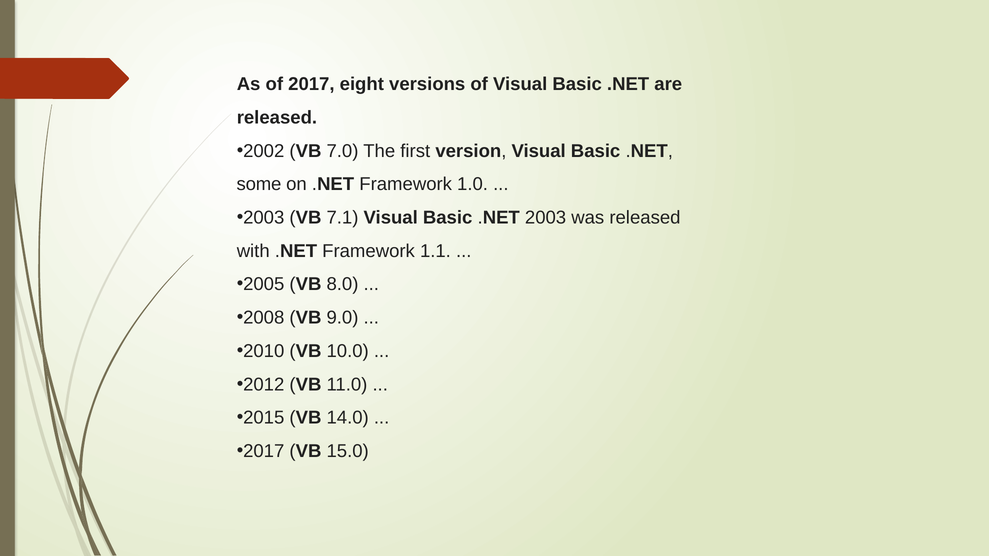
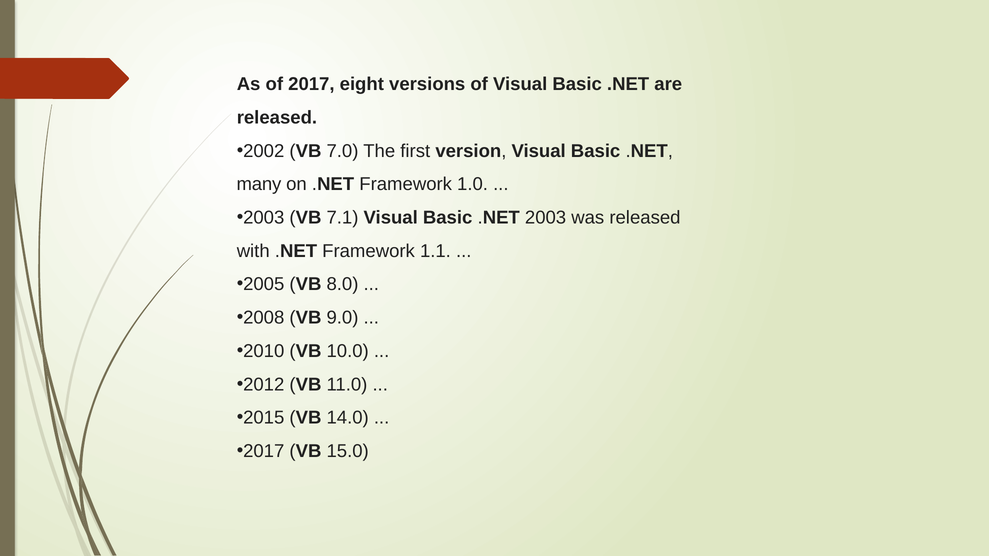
some: some -> many (259, 184)
